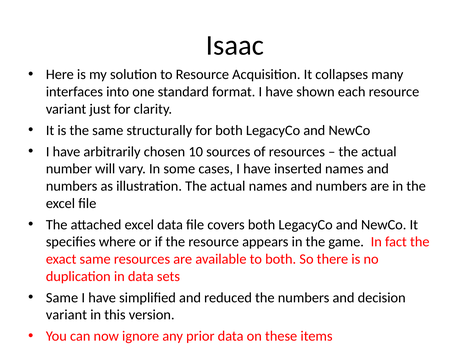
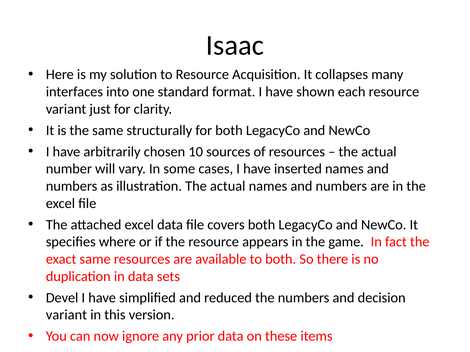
Same: Same -> Devel (62, 298)
